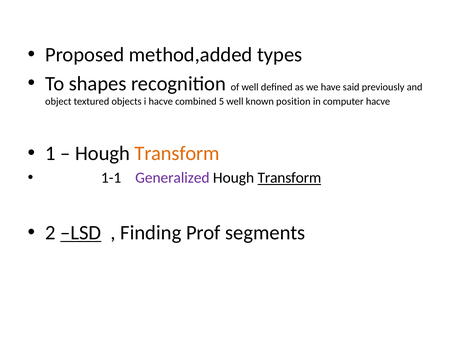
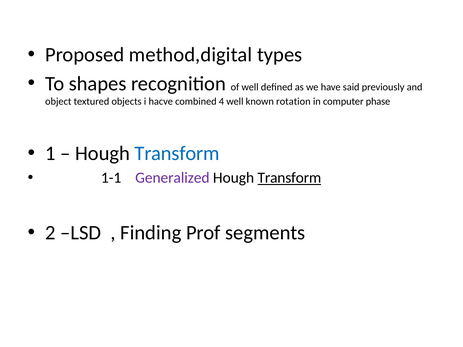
method,added: method,added -> method,digital (191, 55)
5: 5 -> 4 (222, 101)
position: position -> rotation (293, 101)
computer hacve: hacve -> phase (378, 101)
Transform colour: orange -> blue (177, 154)
LSD underline: present -> none (81, 233)
